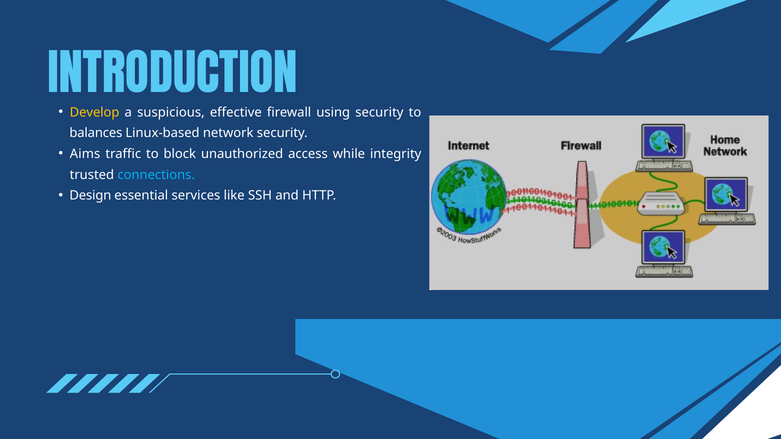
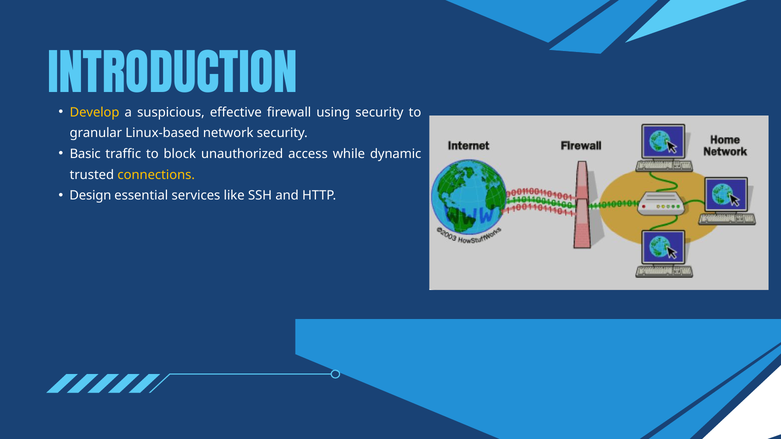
balances: balances -> granular (96, 133)
Aims: Aims -> Basic (85, 154)
integrity: integrity -> dynamic (396, 154)
connections colour: light blue -> yellow (156, 175)
